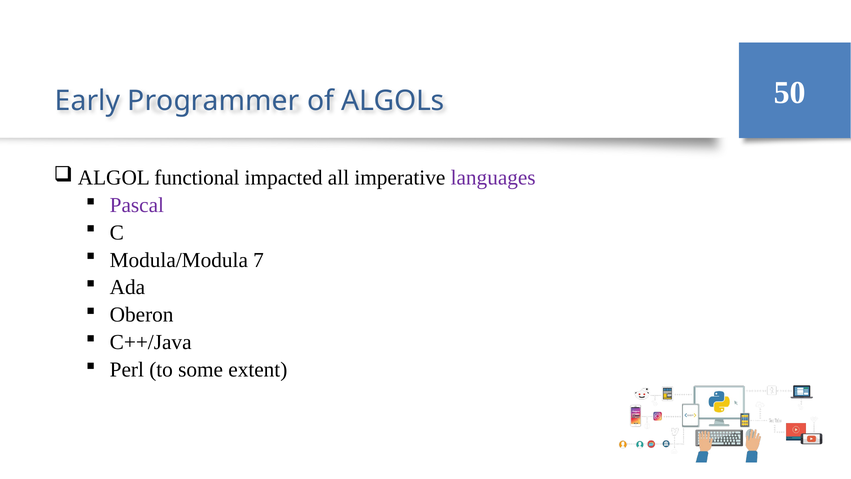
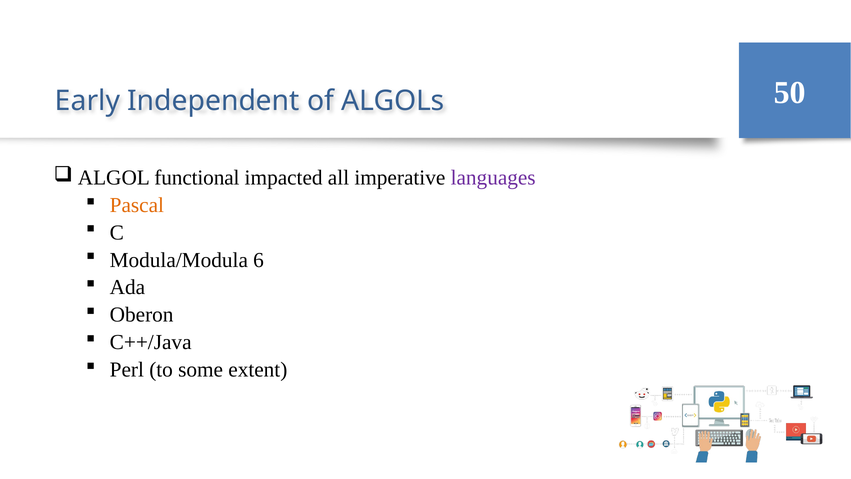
Programmer: Programmer -> Independent (213, 101)
Pascal colour: purple -> orange (137, 205)
7: 7 -> 6 (259, 260)
